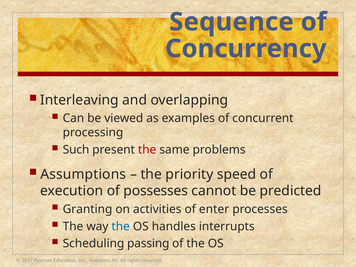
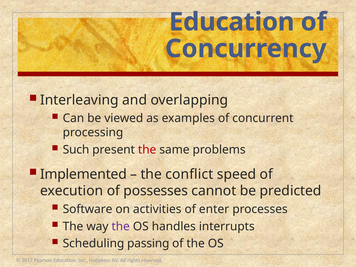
Sequence: Sequence -> Education (232, 22)
Assumptions: Assumptions -> Implemented (83, 174)
priority: priority -> conflict (189, 174)
Granting: Granting -> Software (88, 209)
the colour: blue -> purple (121, 226)
